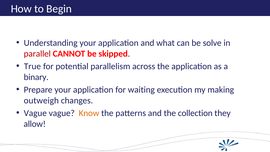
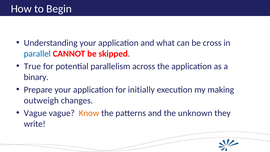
solve: solve -> cross (212, 43)
parallel colour: red -> blue (37, 54)
waiting: waiting -> initially (141, 90)
collection: collection -> unknown (195, 113)
allow: allow -> write (35, 124)
